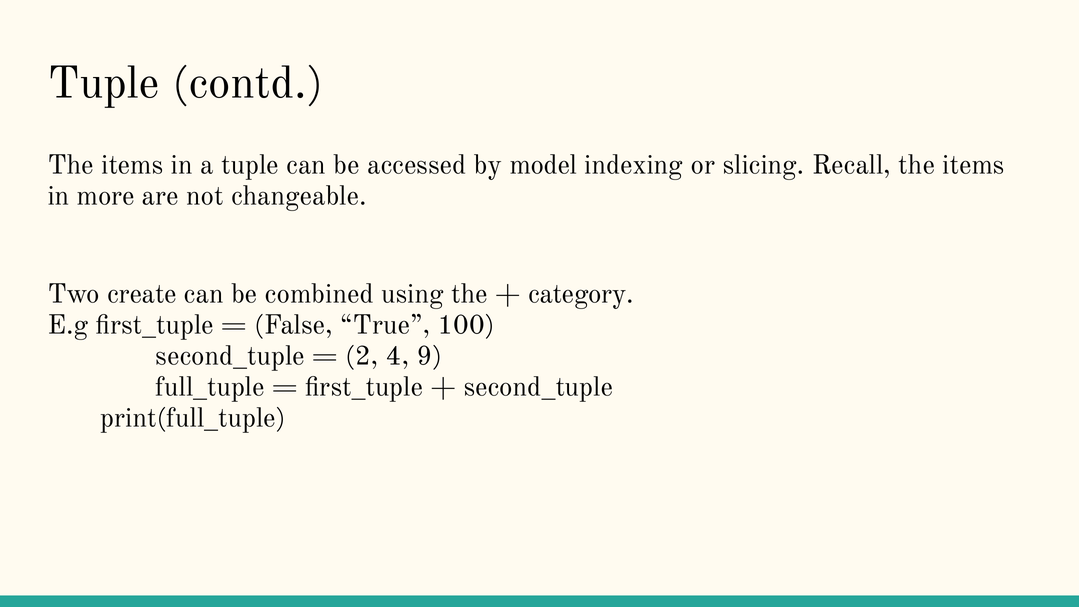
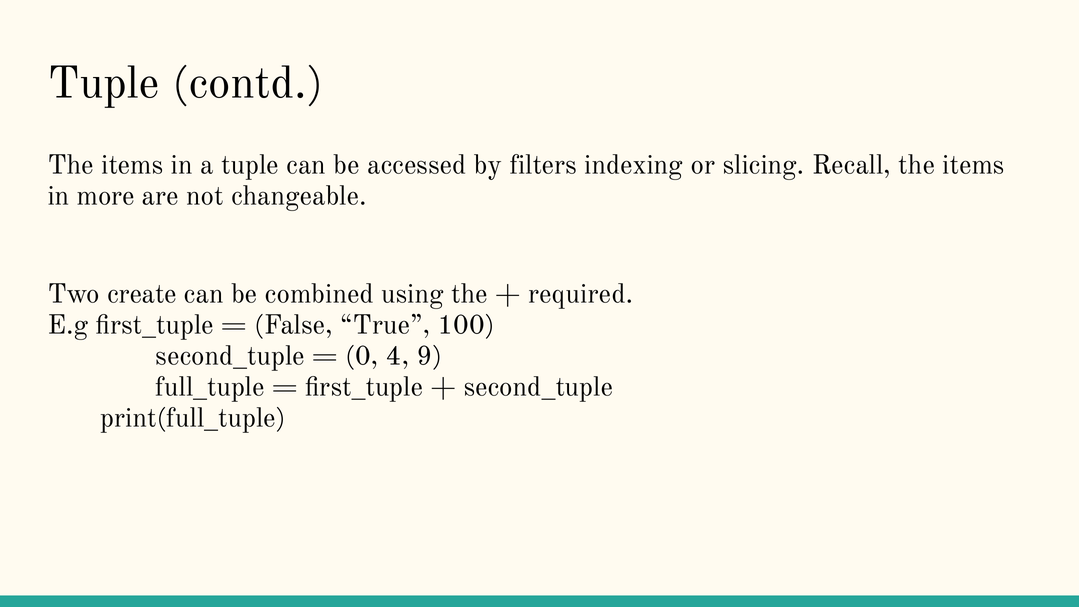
model: model -> filters (543, 165)
category: category -> required (581, 294)
2: 2 -> 0 (362, 356)
